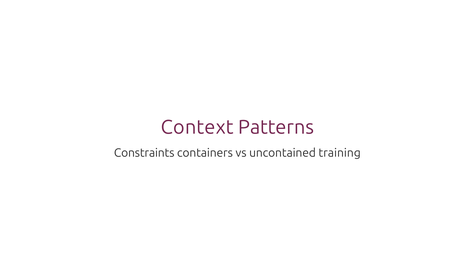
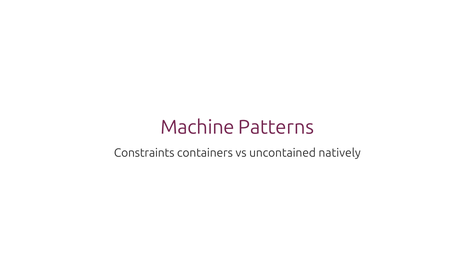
Context: Context -> Machine (198, 128)
training: training -> natively (340, 153)
